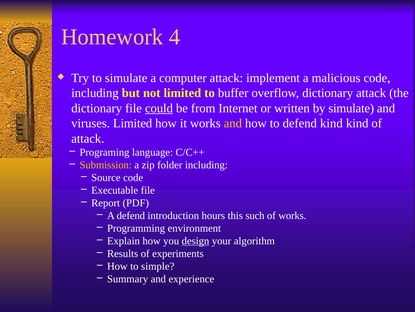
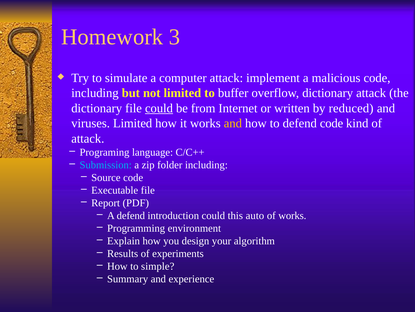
4: 4 -> 3 (175, 37)
by simulate: simulate -> reduced (351, 108)
defend kind: kind -> code (332, 123)
Submission colour: yellow -> light blue (106, 165)
introduction hours: hours -> could (213, 215)
such: such -> auto (255, 215)
design underline: present -> none (195, 240)
